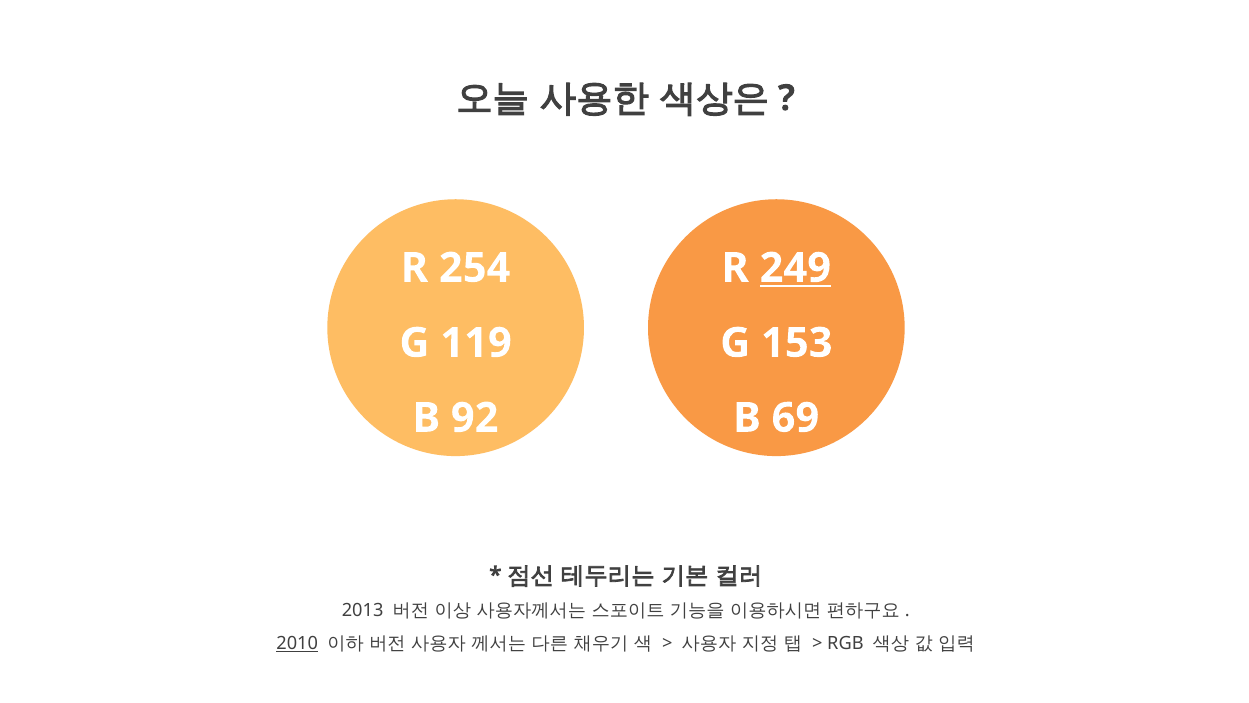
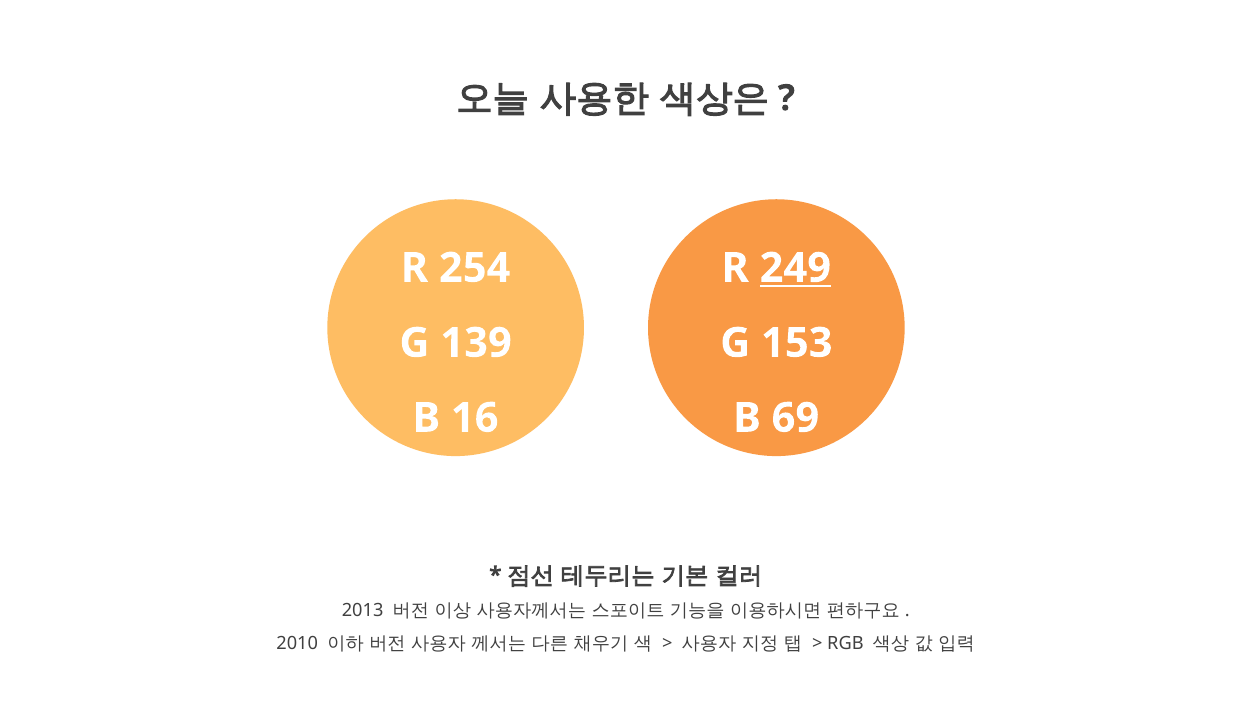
119: 119 -> 139 (476, 343)
92: 92 -> 16 (475, 418)
2010 underline: present -> none (297, 643)
